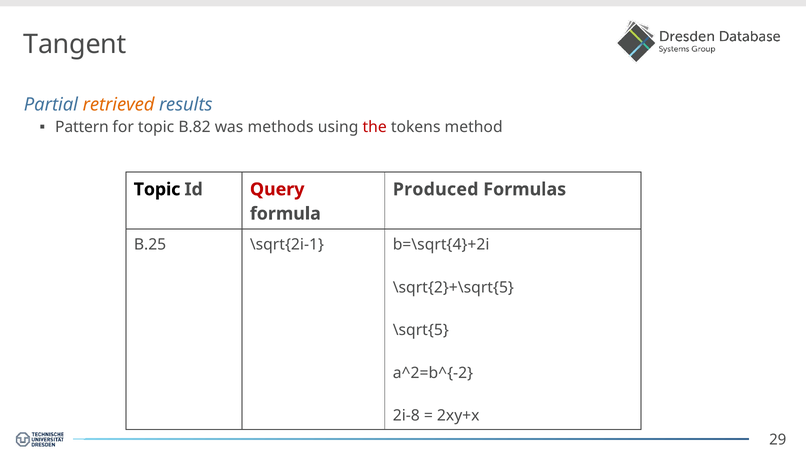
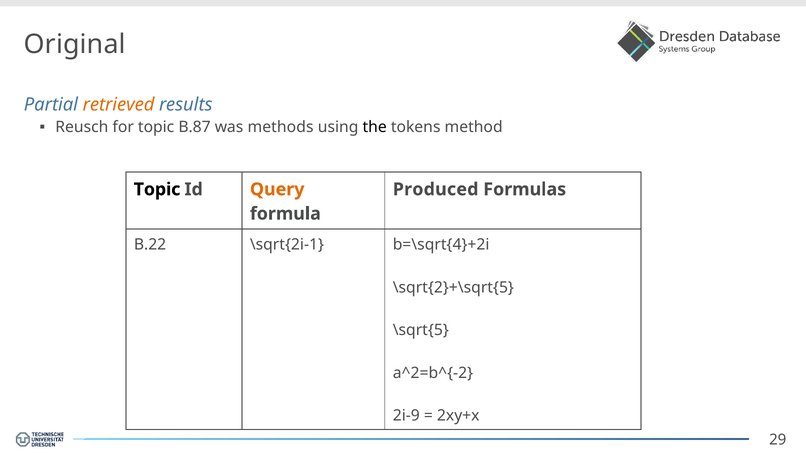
Tangent: Tangent -> Original (75, 44)
Pattern: Pattern -> Reusch (82, 127)
B.82: B.82 -> B.87 (195, 127)
the colour: red -> black (375, 127)
Query colour: red -> orange (277, 189)
B.25: B.25 -> B.22 (150, 244)
2i-8: 2i-8 -> 2i-9 (406, 415)
